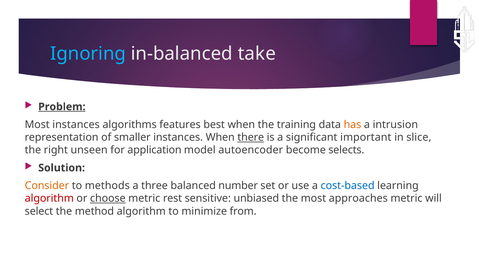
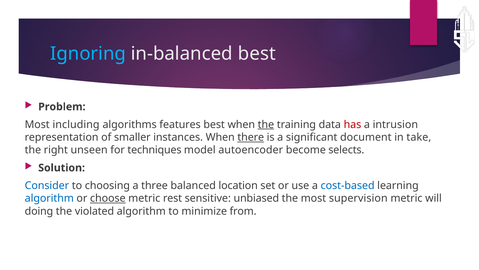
in-balanced take: take -> best (257, 53)
Problem underline: present -> none (62, 107)
Most instances: instances -> including (76, 124)
the underline: none -> present (266, 124)
has colour: orange -> red (352, 124)
important: important -> document (366, 137)
slice: slice -> take (419, 137)
application: application -> techniques (154, 150)
Consider colour: orange -> blue (47, 185)
methods: methods -> choosing (107, 185)
number: number -> location (238, 185)
algorithm colour: red -> blue (49, 198)
approaches: approaches -> supervision (358, 198)
select: select -> doing (39, 211)
method: method -> violated (94, 211)
